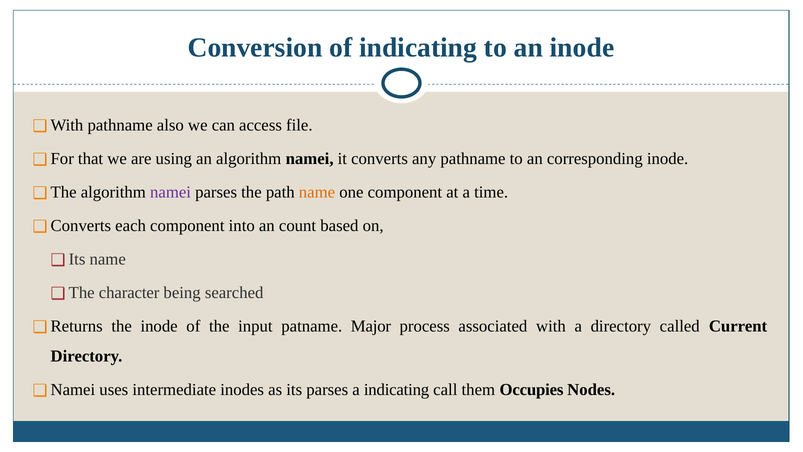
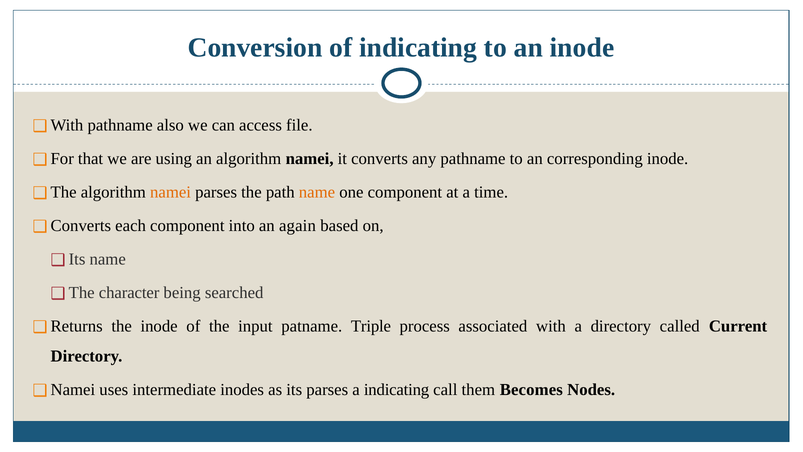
namei colour: purple -> orange (171, 192)
count: count -> again (297, 226)
Major: Major -> Triple (371, 326)
Occupies: Occupies -> Becomes (531, 390)
